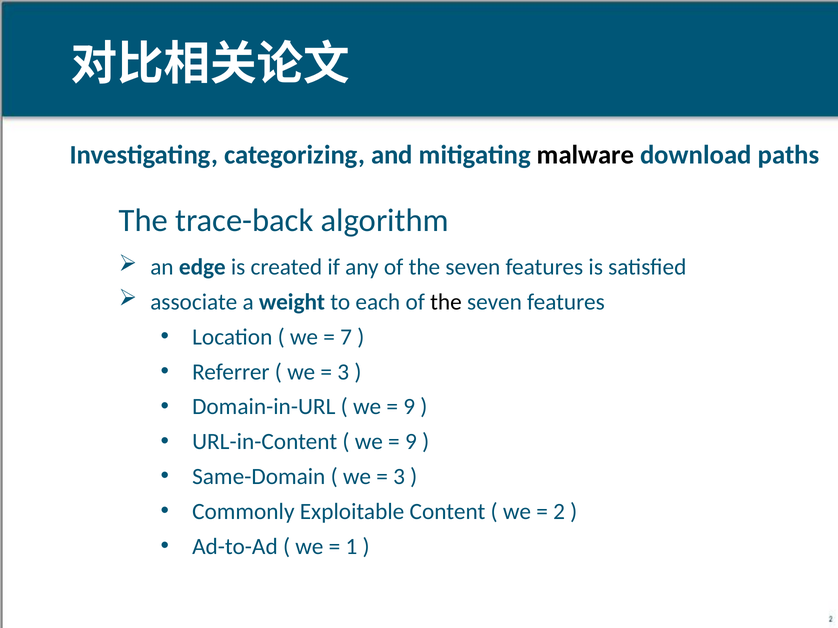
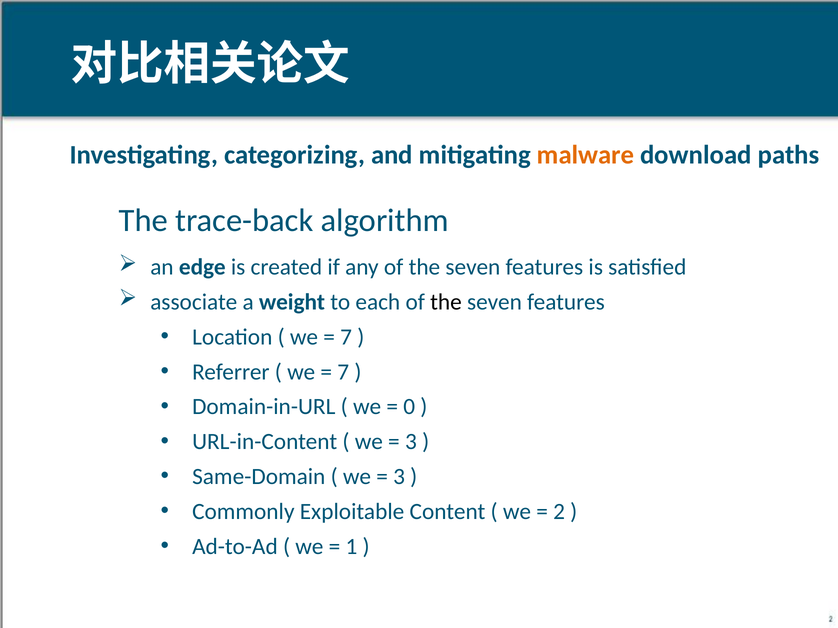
malware colour: black -> orange (586, 155)
3: 3 -> 7 (343, 372)
9: 9 -> 0 (409, 407)
9: 9 -> 3 (411, 442)
